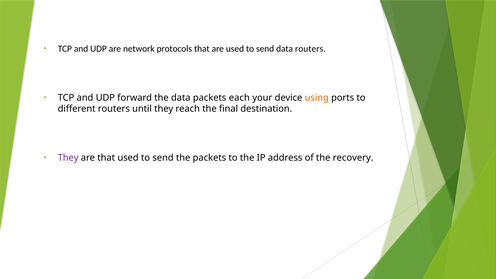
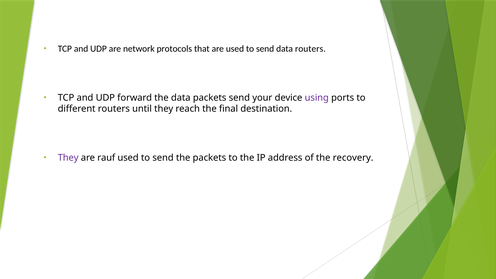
packets each: each -> send (239, 98)
using colour: orange -> purple (317, 98)
are that: that -> rauf (106, 158)
